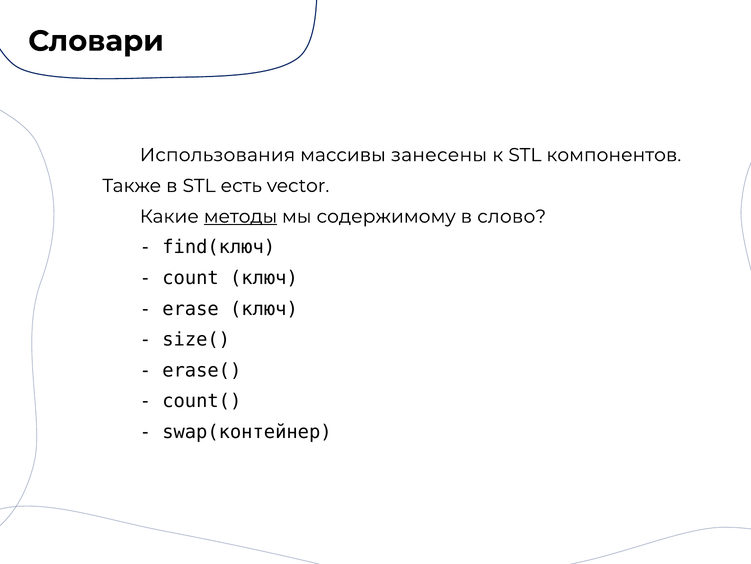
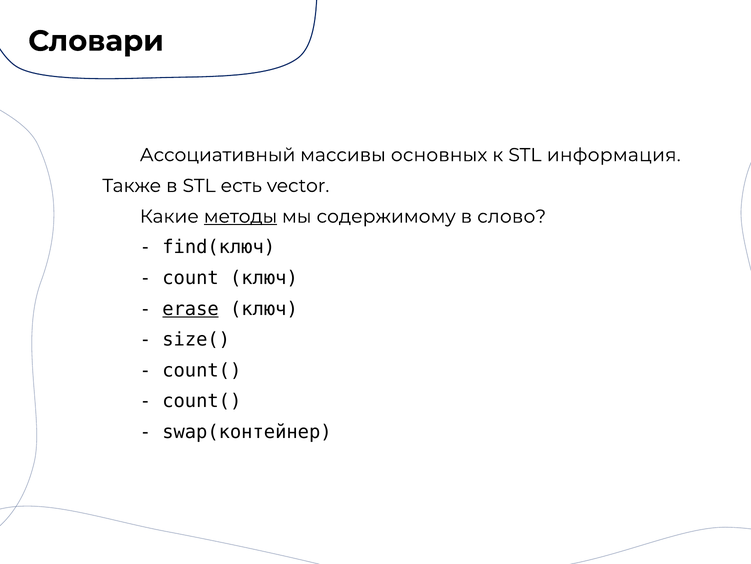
Использования: Использования -> Ассоциативный (218, 155)
занесены: занесены -> основных (439, 155)
компонентов: компонентов -> информация (614, 155)
erase underline: none -> present (190, 308)
erase(: erase( -> count( (202, 370)
